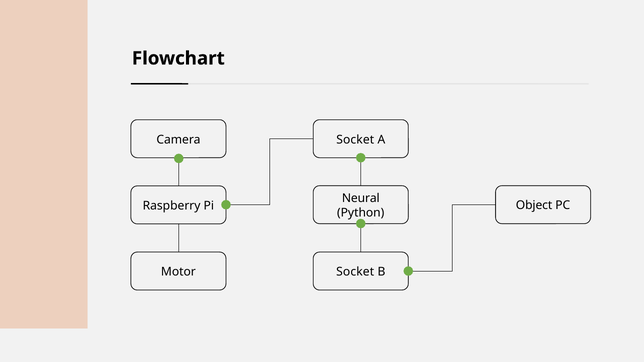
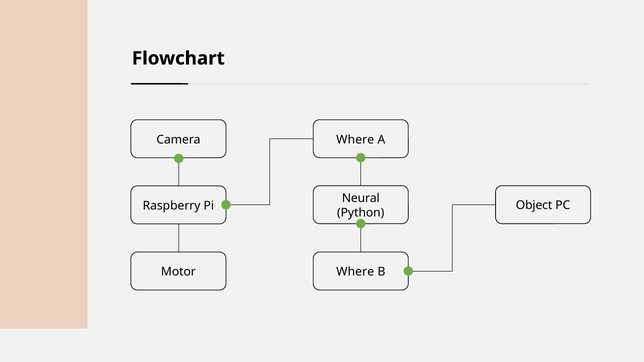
Socket: Socket -> Where (355, 140)
Socket: Socket -> Where (355, 272)
